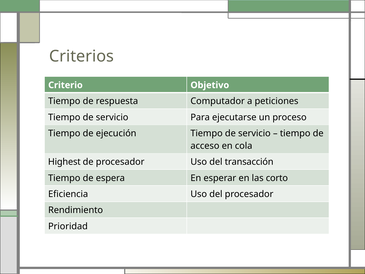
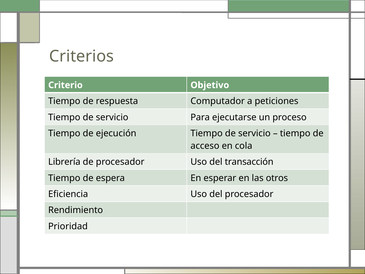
Highest: Highest -> Librería (64, 162)
corto: corto -> otros (277, 178)
